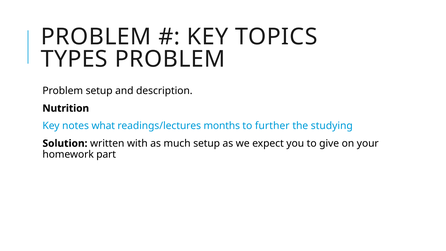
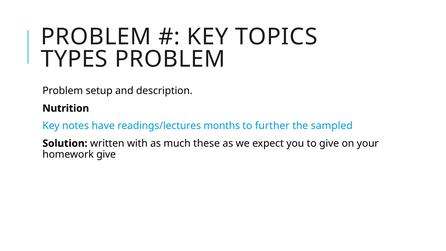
what: what -> have (103, 126)
studying: studying -> sampled (332, 126)
much setup: setup -> these (207, 143)
homework part: part -> give (106, 154)
